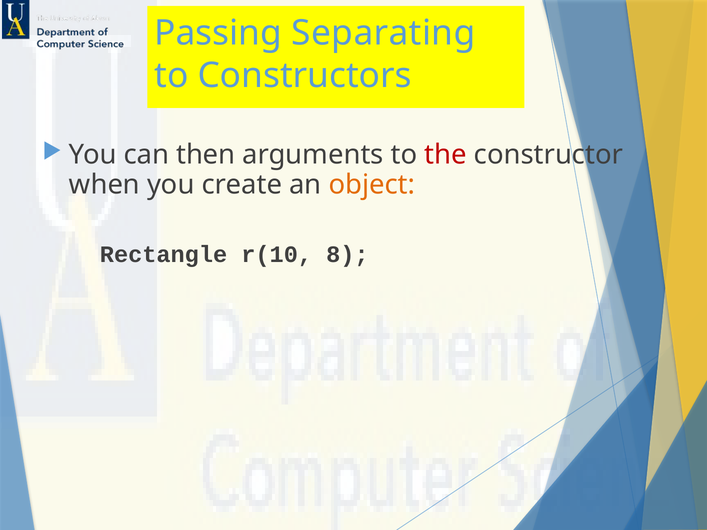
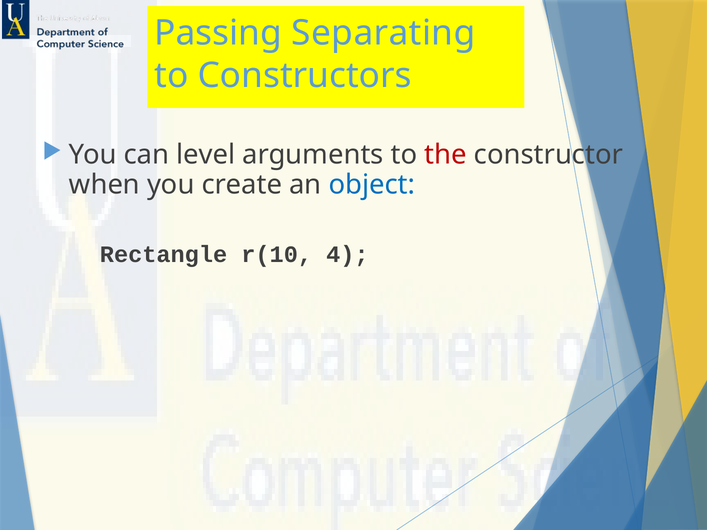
then: then -> level (206, 155)
object colour: orange -> blue (372, 185)
8: 8 -> 4 (347, 255)
